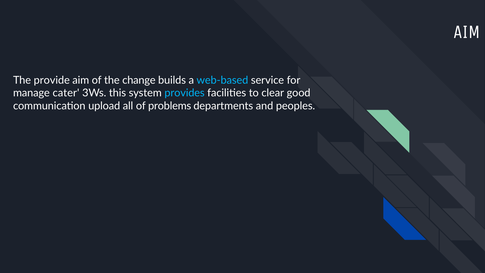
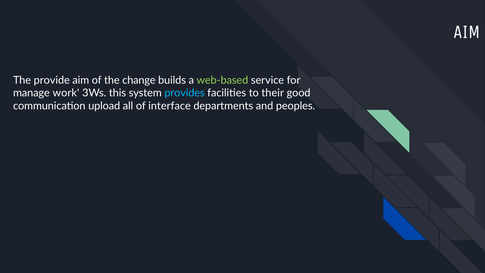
web-based colour: light blue -> light green (222, 80)
cater: cater -> work (66, 93)
clear: clear -> their (273, 93)
problems: problems -> interface (170, 106)
